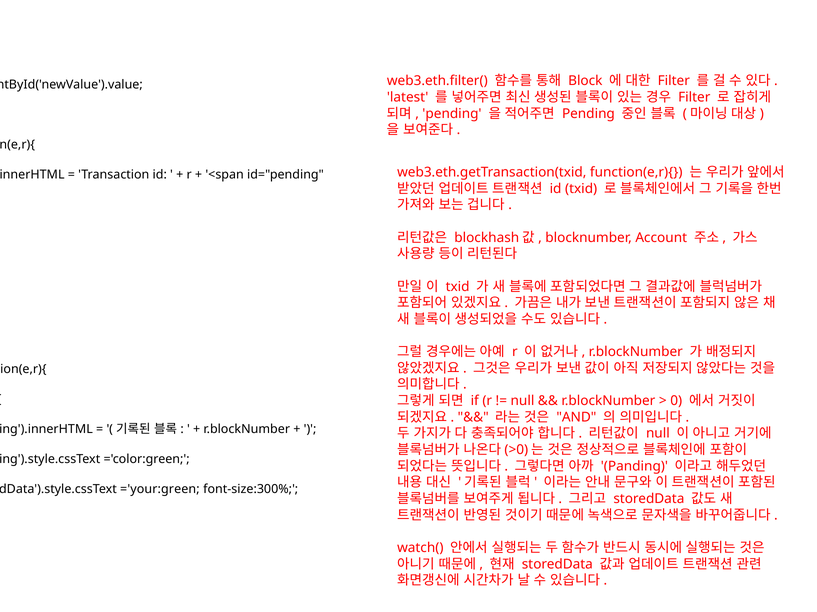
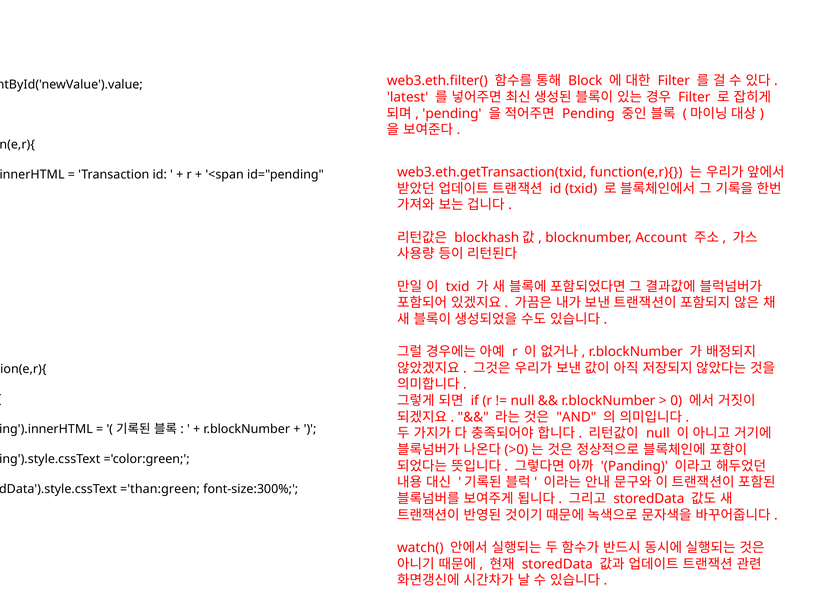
='your:green: ='your:green -> ='than:green (160, 490)
